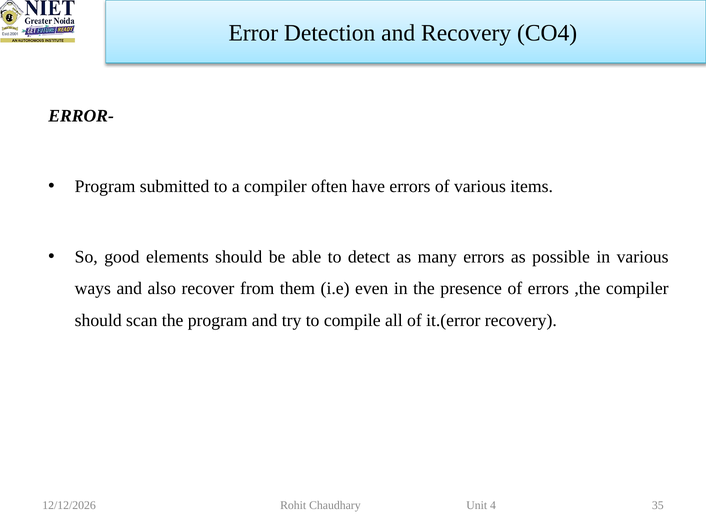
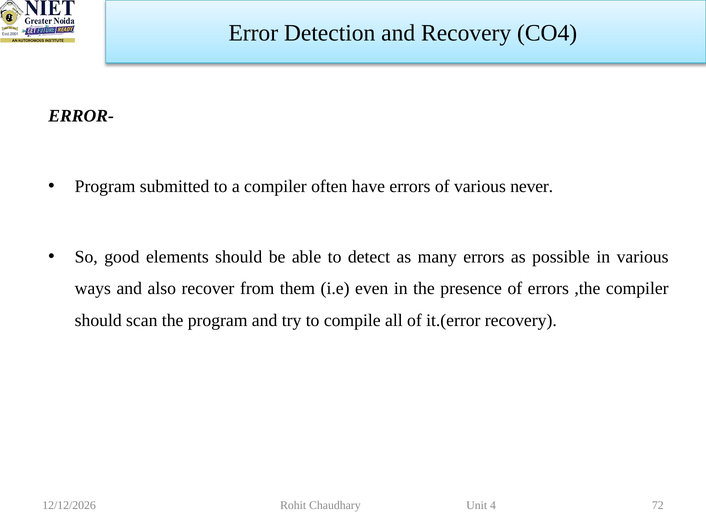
items: items -> never (532, 187)
35: 35 -> 72 (658, 506)
